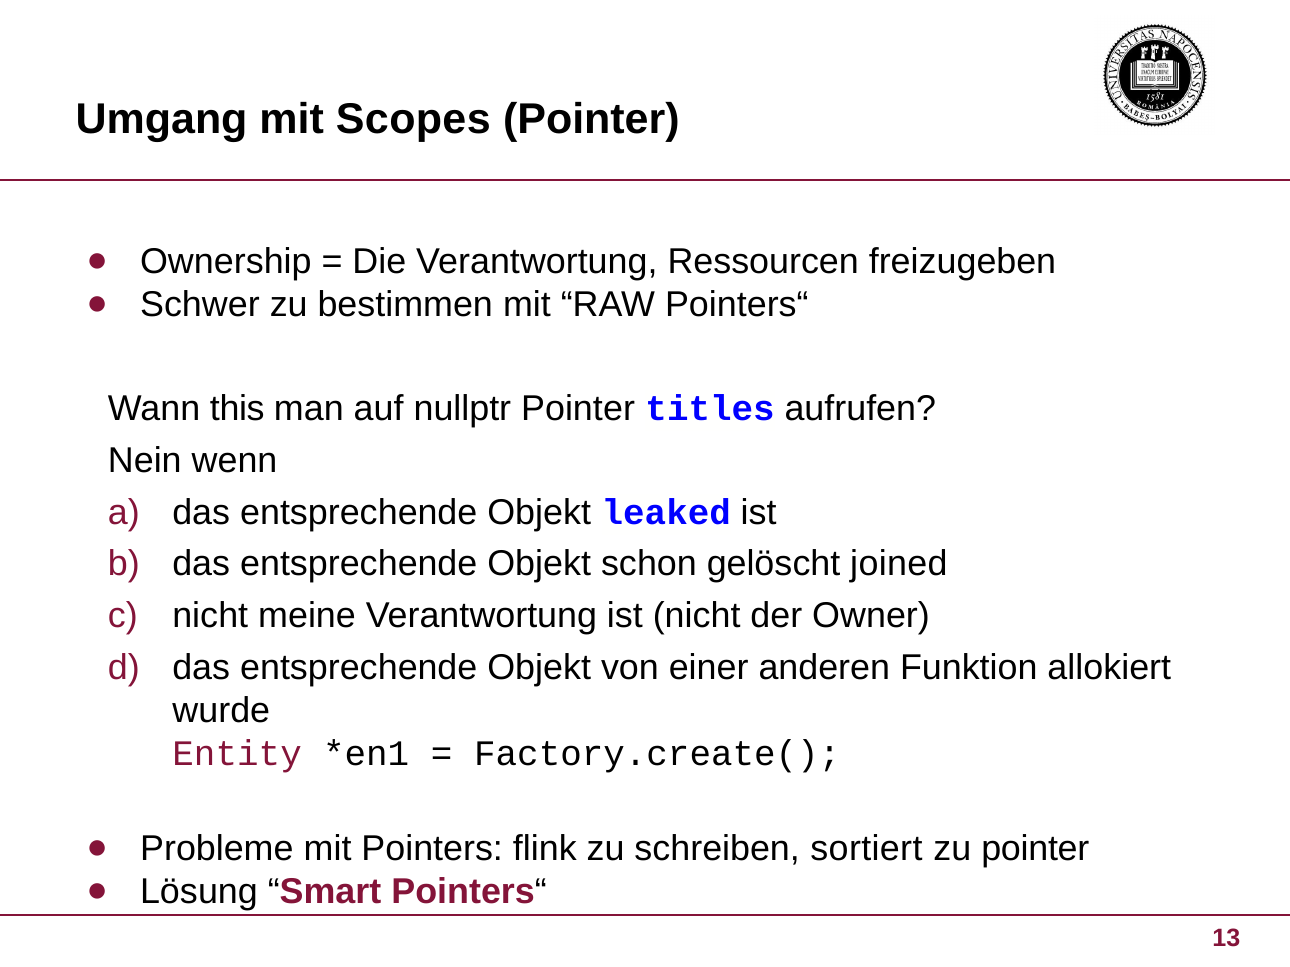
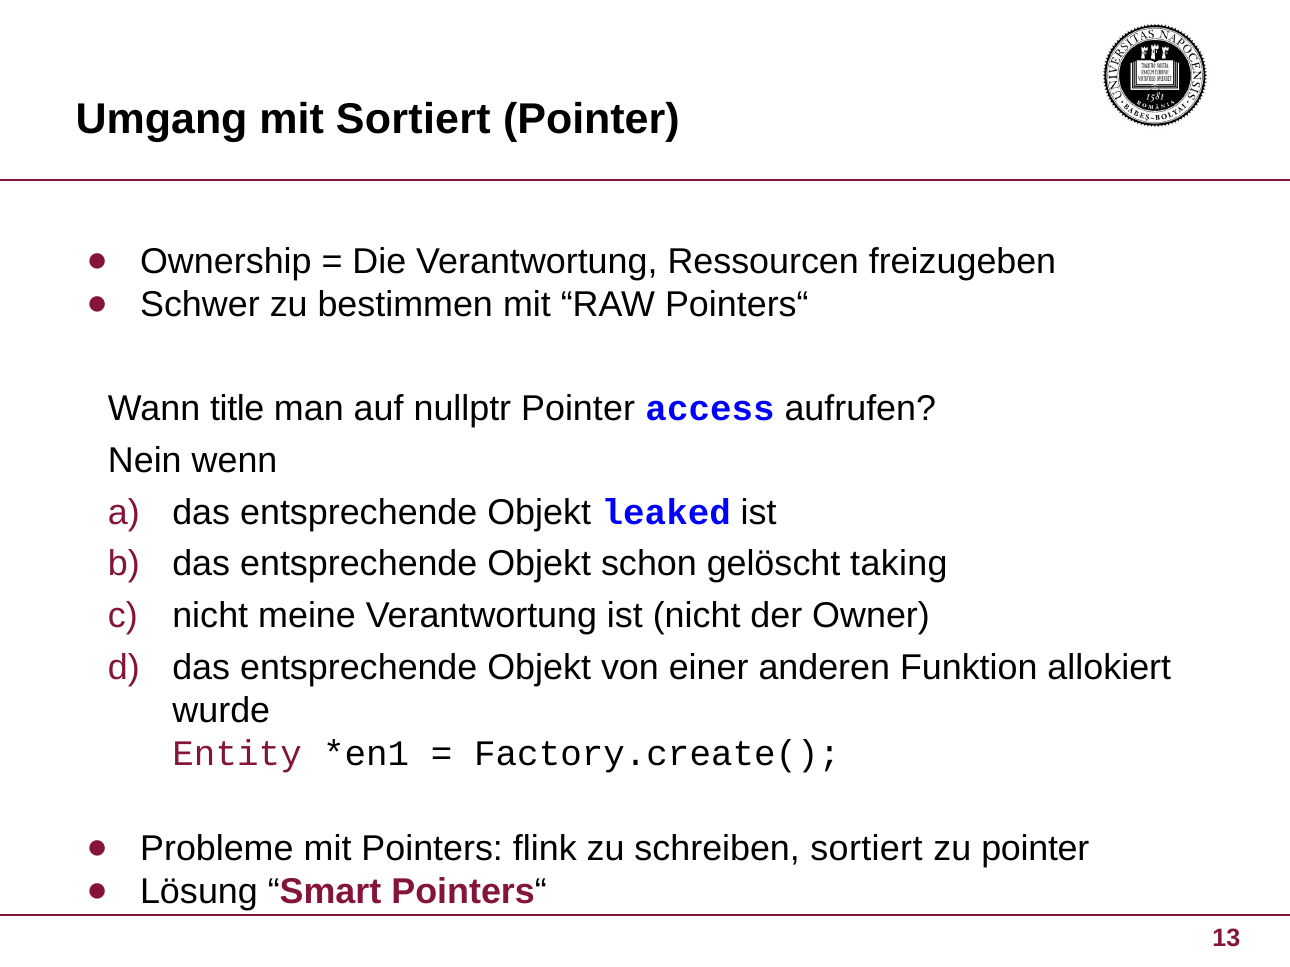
mit Scopes: Scopes -> Sortiert (413, 119)
this: this -> title (237, 409)
titles: titles -> access (710, 409)
joined: joined -> taking (899, 564)
